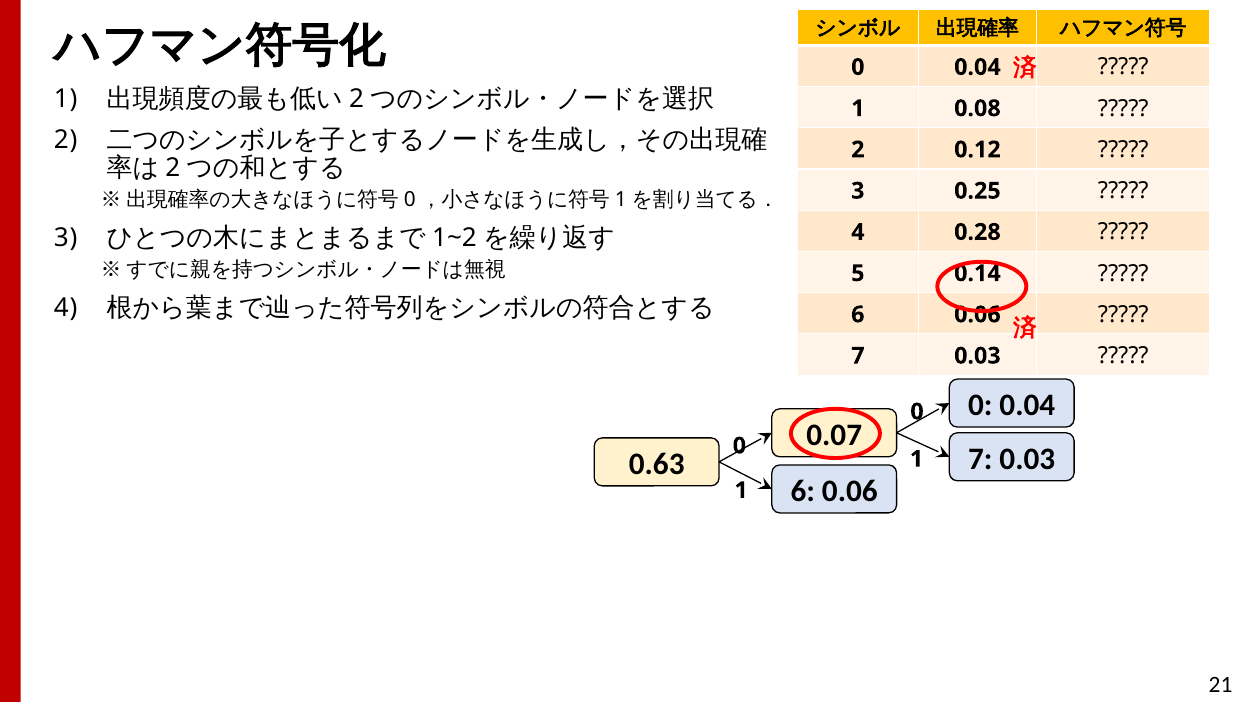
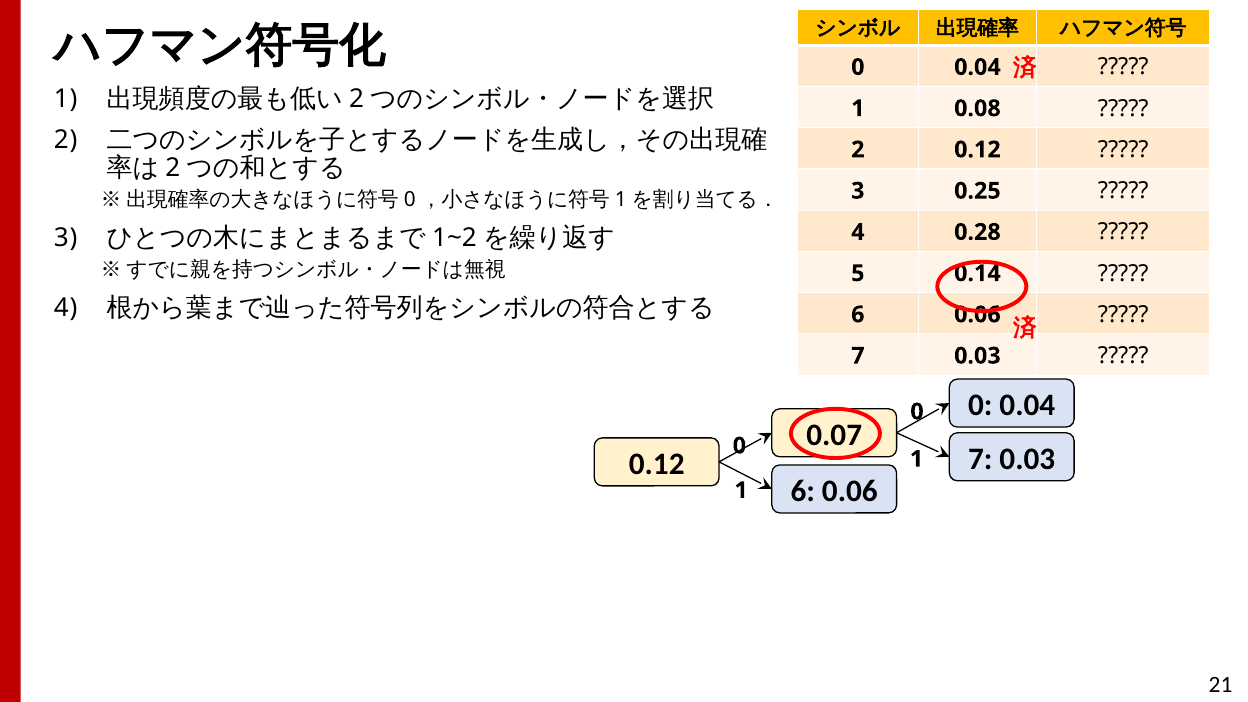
0.63: 0.63 -> 0.12 (657, 464)
